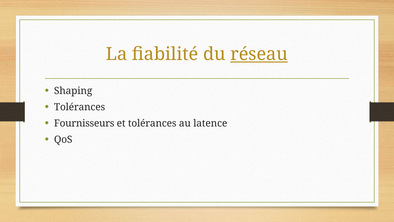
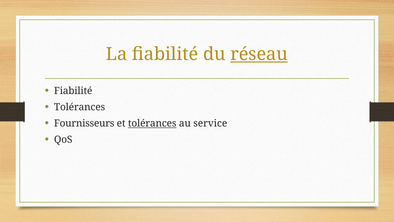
Shaping: Shaping -> Fiabilité (73, 91)
tolérances underline: none -> present (152, 123)
latence: latence -> service (210, 123)
